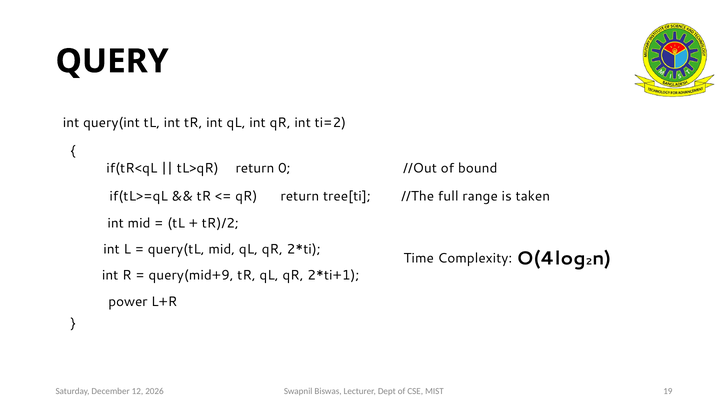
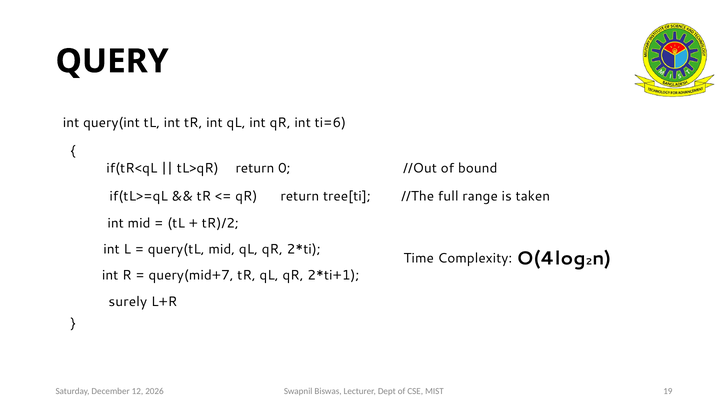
ti=2: ti=2 -> ti=6 (330, 122)
query(mid+9: query(mid+9 -> query(mid+7 (191, 275)
power: power -> surely (128, 301)
